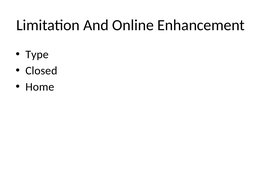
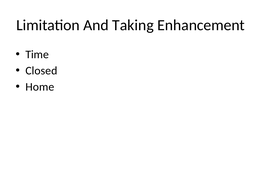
Online: Online -> Taking (133, 25)
Type: Type -> Time (37, 55)
